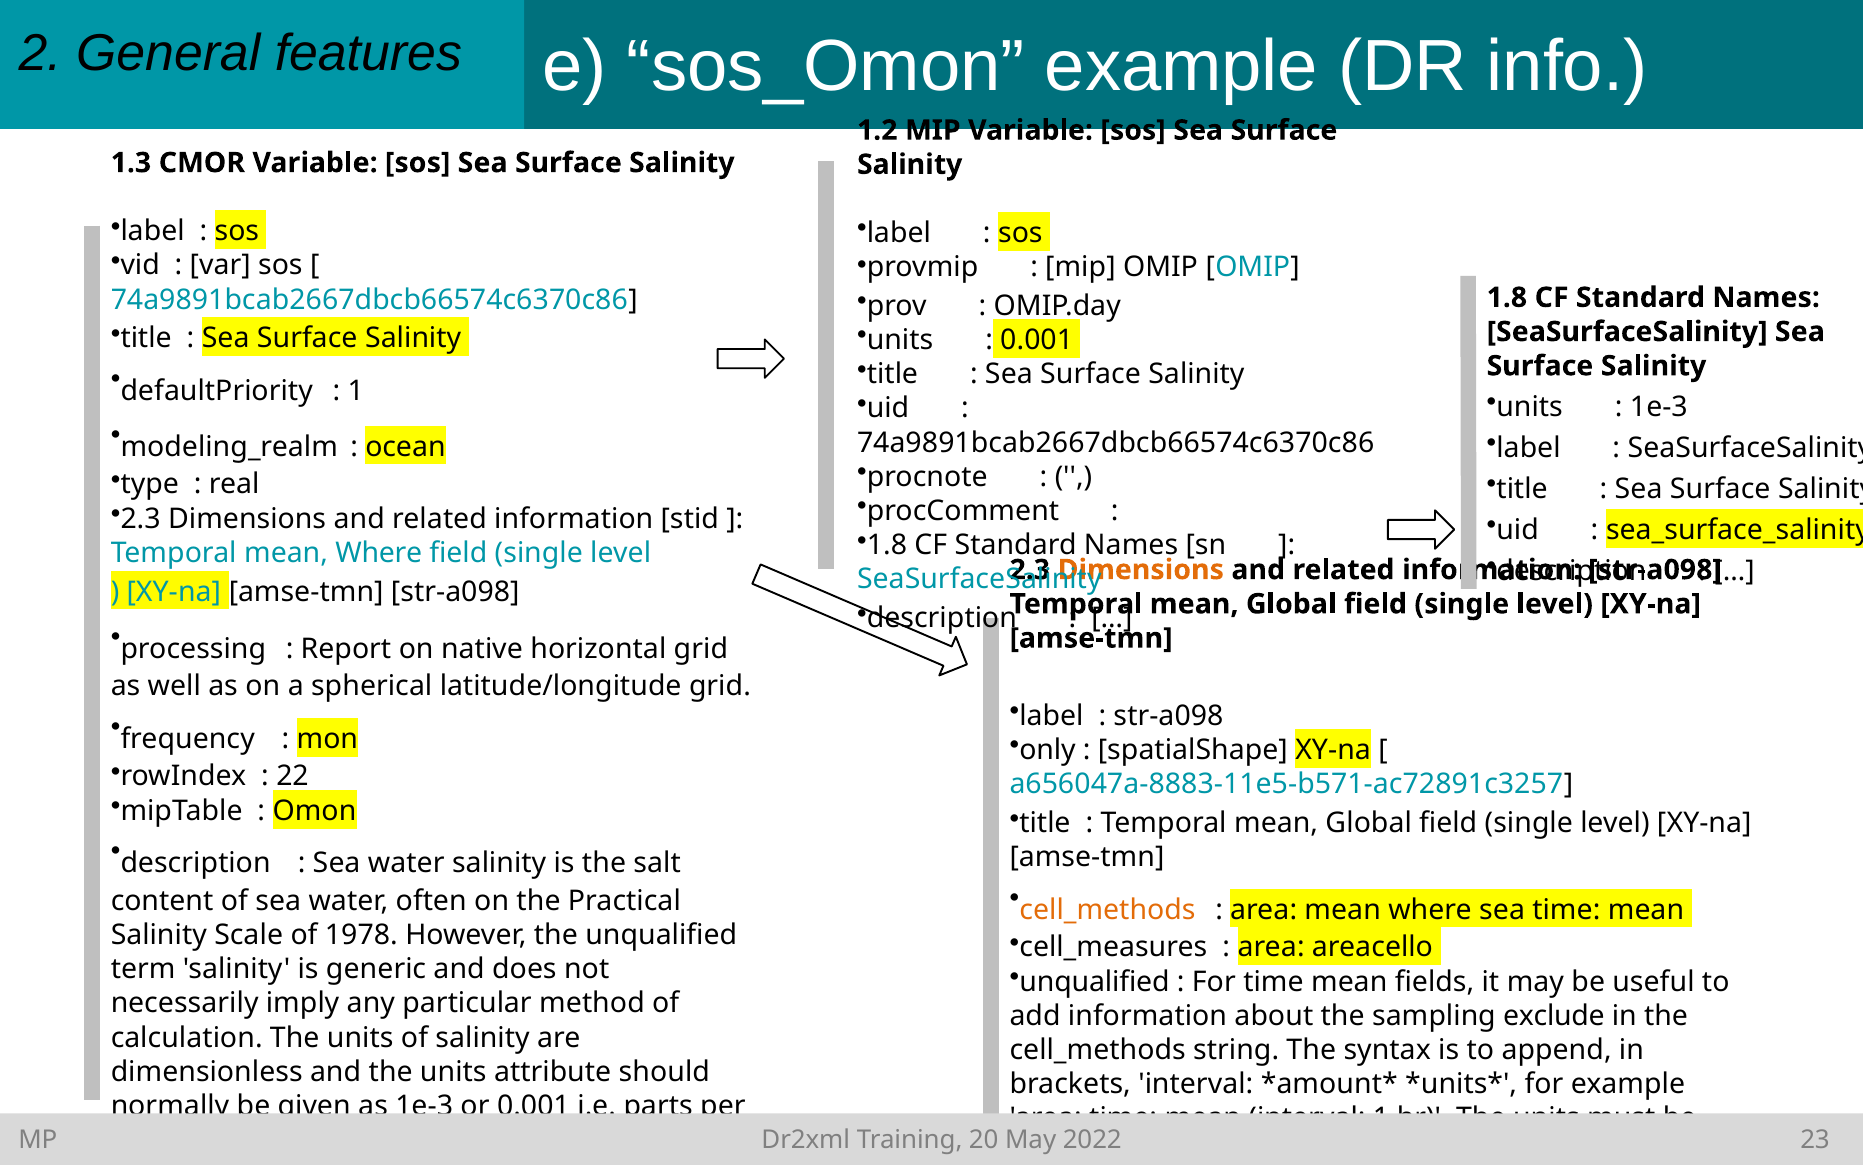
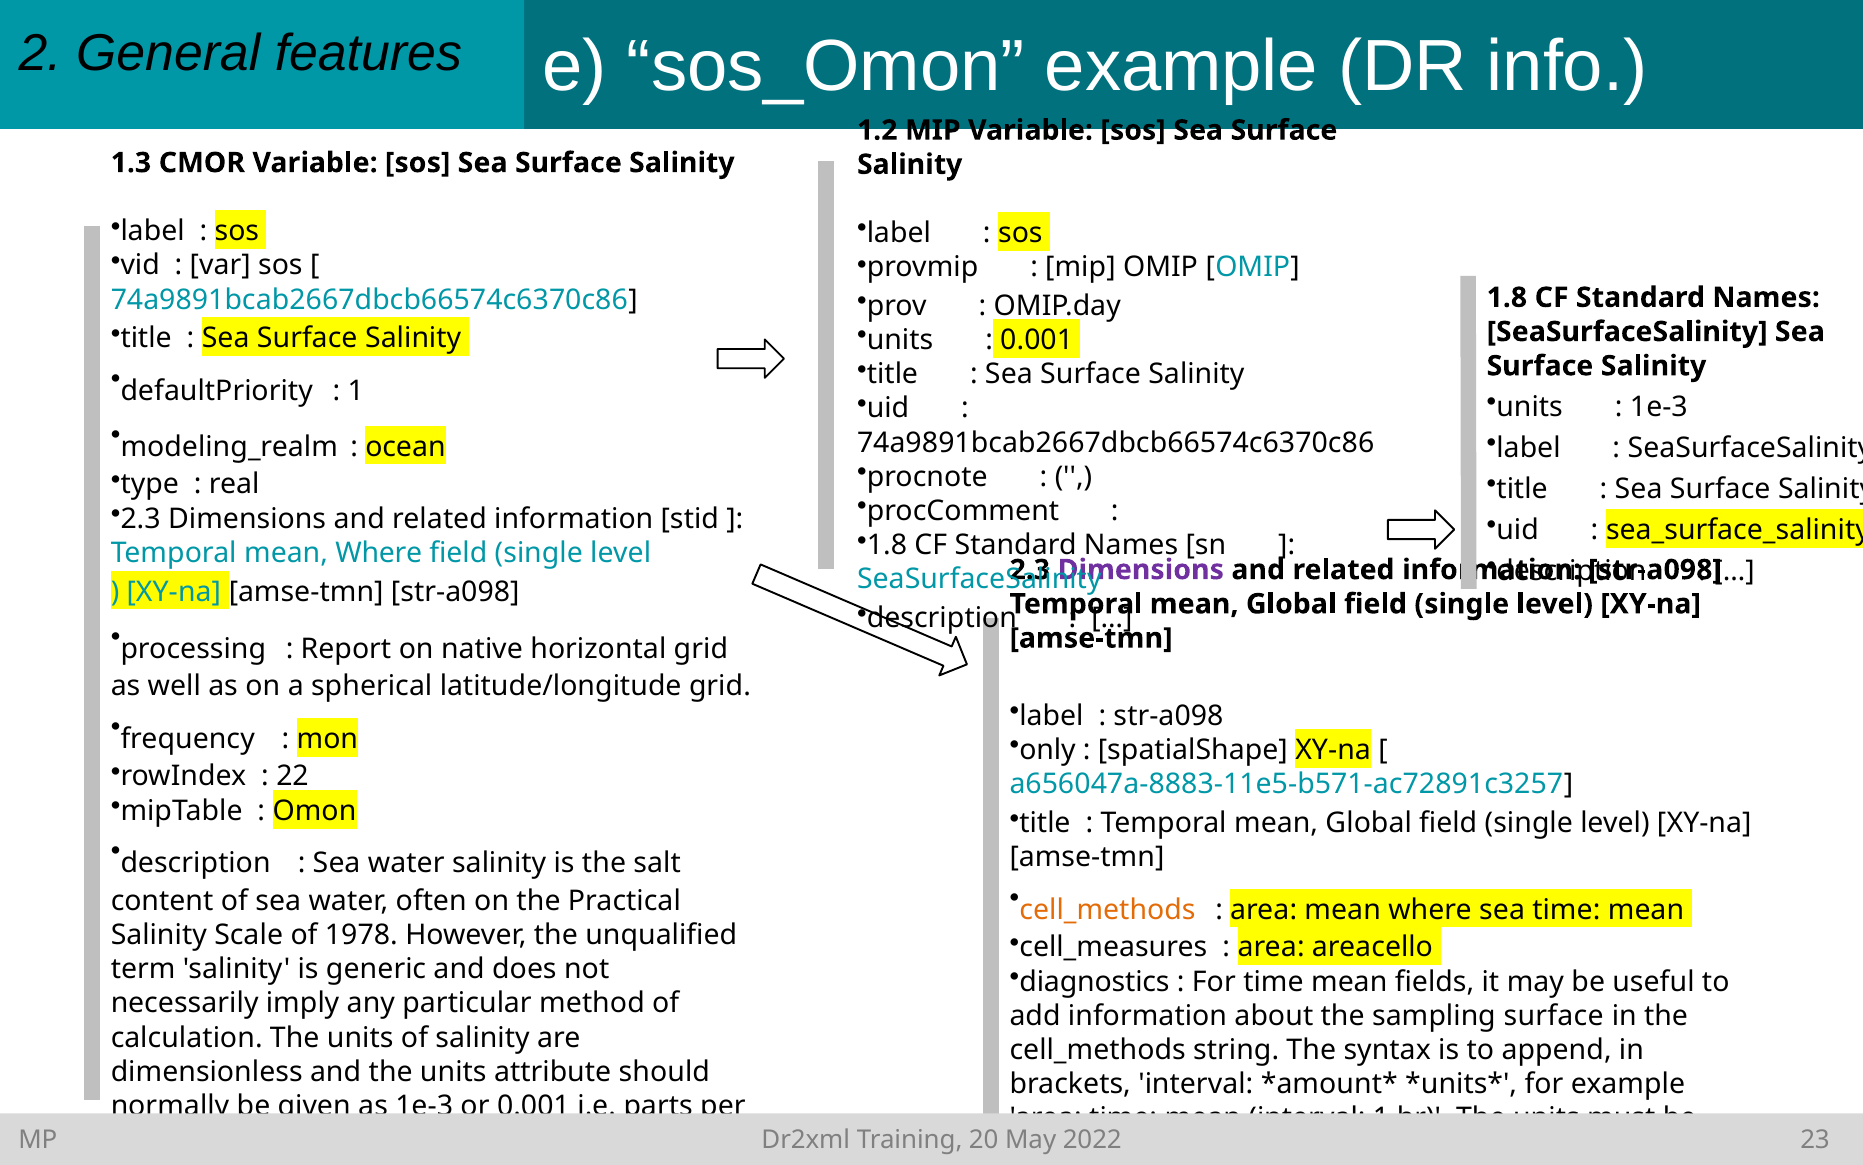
Dimensions colour: orange -> purple (1141, 570)
unqualified: unqualified -> diagnostics (1095, 981)
sampling exclude: exclude -> surface (1554, 1015)
